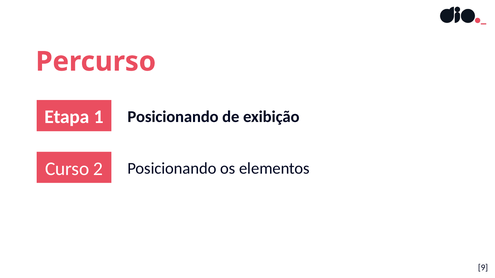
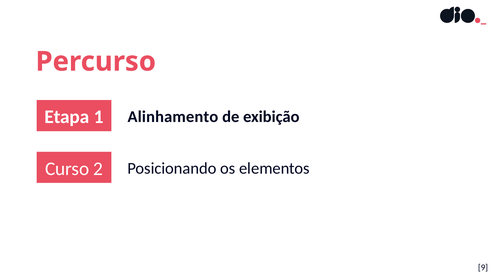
1 Posicionando: Posicionando -> Alinhamento (173, 117)
